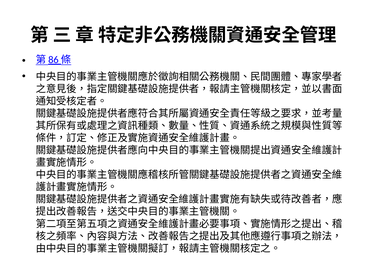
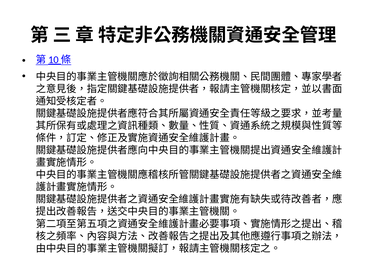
86: 86 -> 10 (53, 60)
